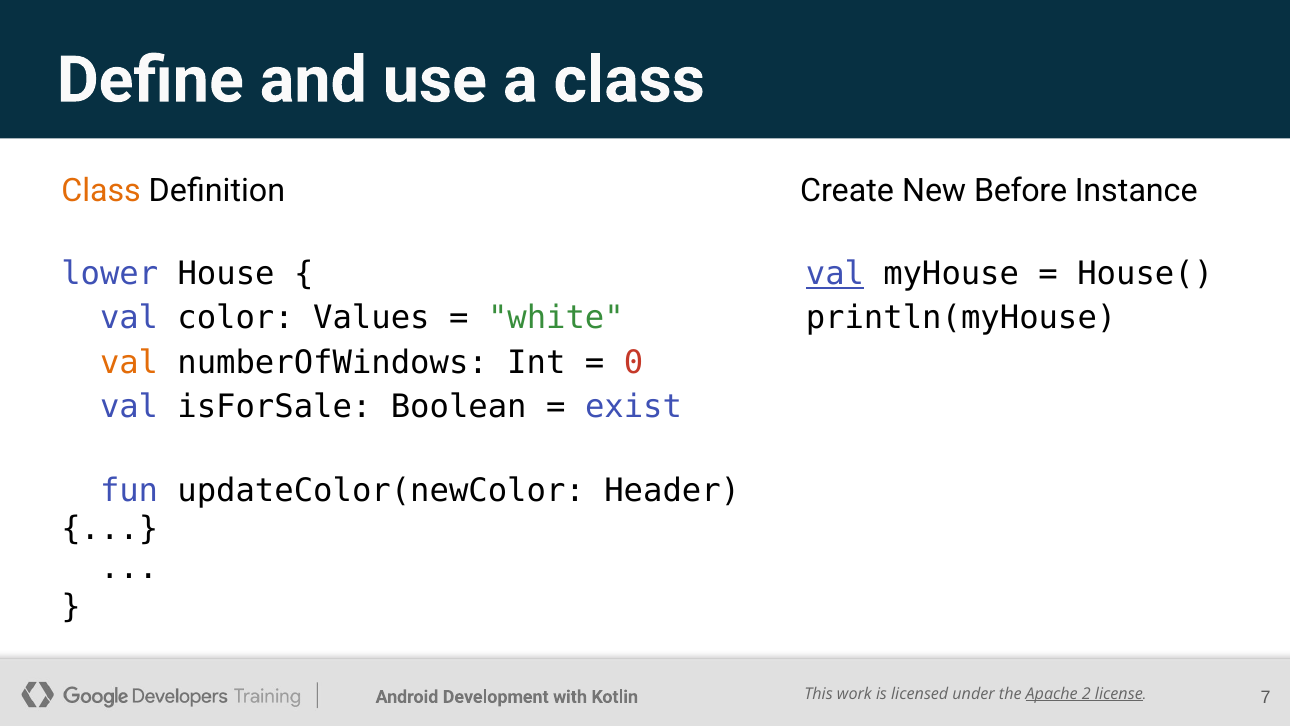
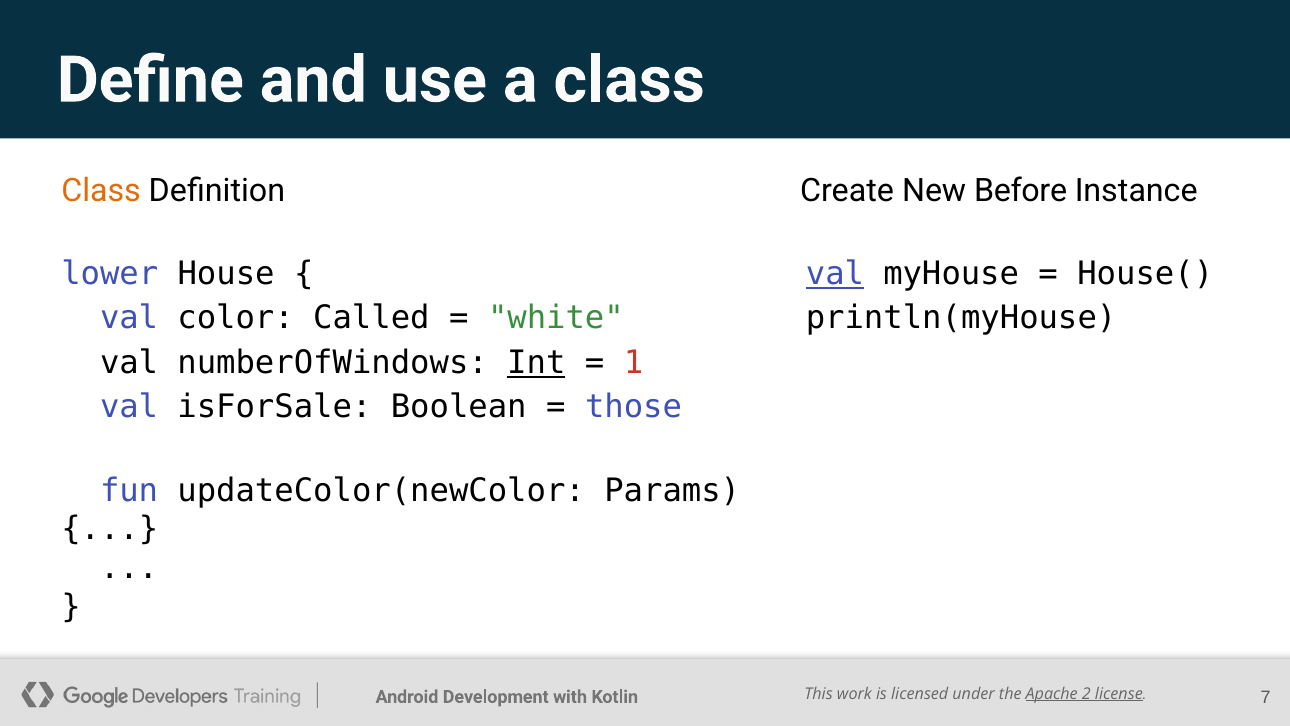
Values: Values -> Called (371, 318)
val colour: orange -> black (129, 363)
Int underline: none -> present (536, 363)
0: 0 -> 1 (634, 363)
exist: exist -> those (634, 407)
Header: Header -> Params (672, 490)
